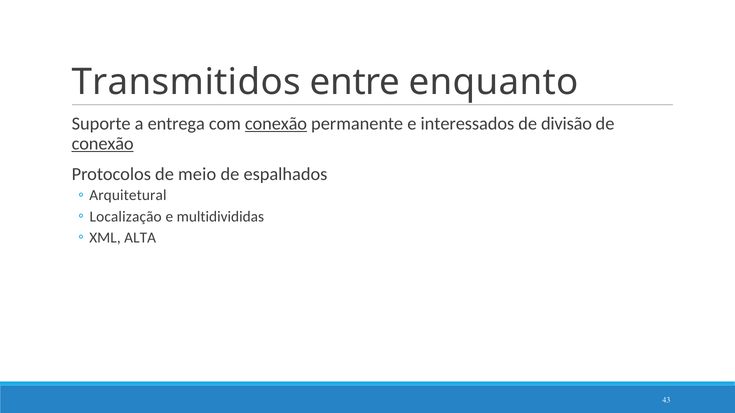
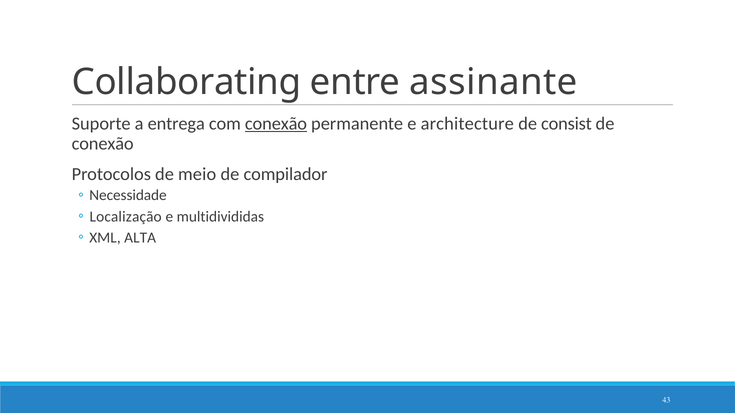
Transmitidos: Transmitidos -> Collaborating (187, 82)
enquanto: enquanto -> assinante (494, 82)
interessados: interessados -> architecture (467, 124)
divisão: divisão -> consist (566, 124)
conexão underline: present -> none (103, 144)
espalhados: espalhados -> compilador (285, 174)
Arquitetural: Arquitetural -> Necessidade (128, 196)
